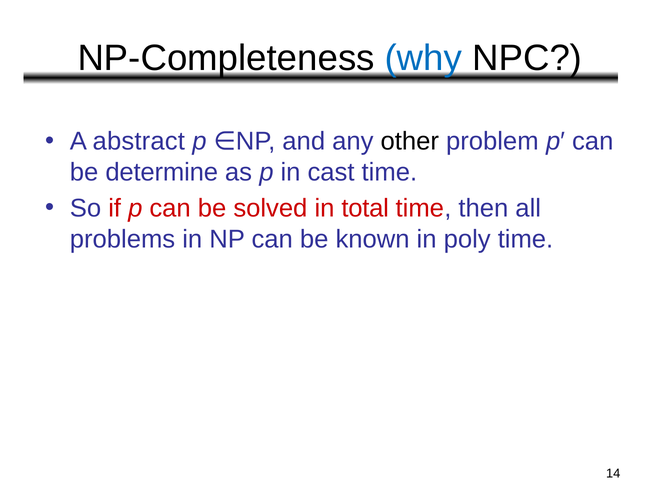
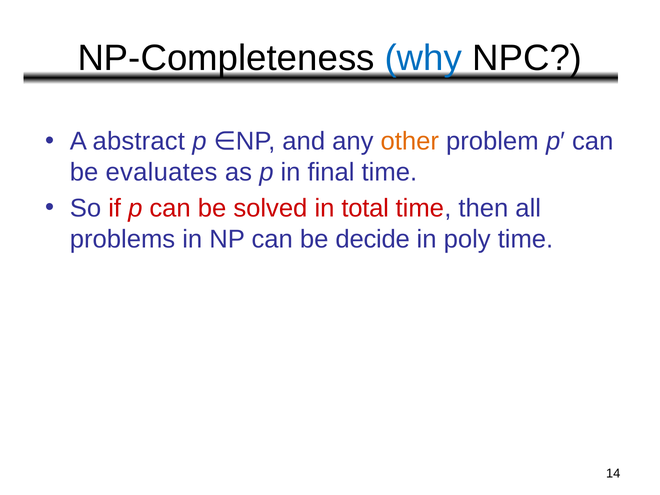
other colour: black -> orange (410, 142)
determine: determine -> evaluates (161, 172)
cast: cast -> final (331, 172)
known: known -> decide (373, 239)
